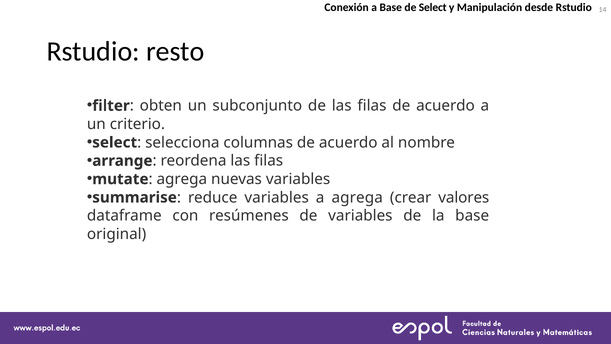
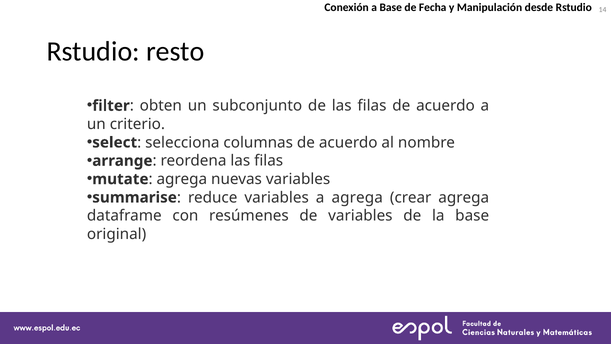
de Select: Select -> Fecha (433, 7)
crear valores: valores -> agrega (464, 197)
